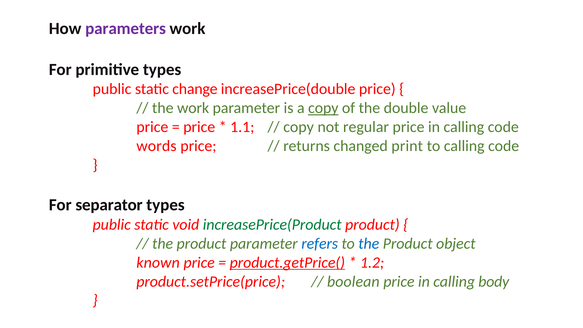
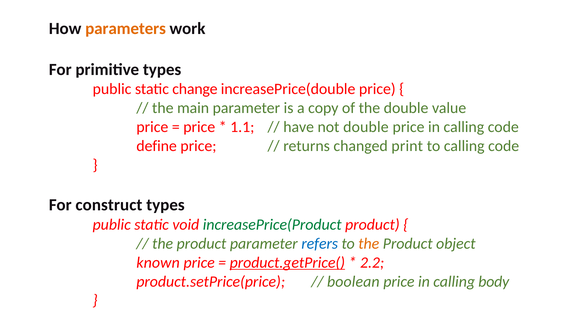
parameters colour: purple -> orange (126, 29)
the work: work -> main (193, 108)
copy underline: present -> none (323, 108)
copy: copy -> have (299, 127)
not regular: regular -> double (366, 127)
words: words -> define (157, 146)
separator: separator -> construct (109, 205)
the colour: blue -> orange (369, 244)
1.2: 1.2 -> 2.2 (372, 262)
